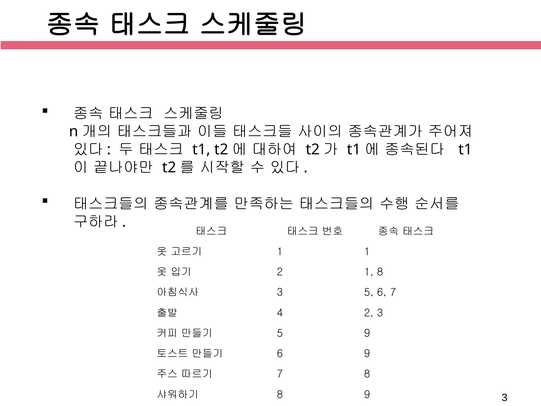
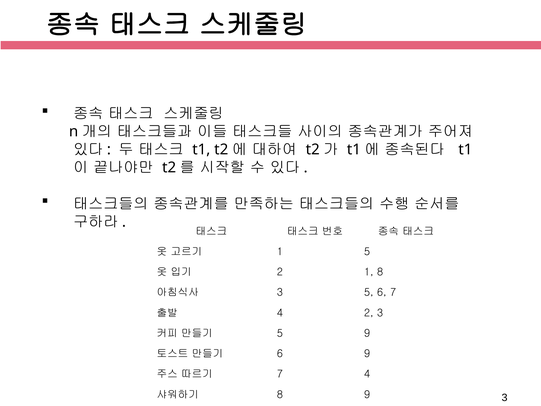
1 1: 1 -> 5 (367, 252)
7 8: 8 -> 4 (367, 374)
